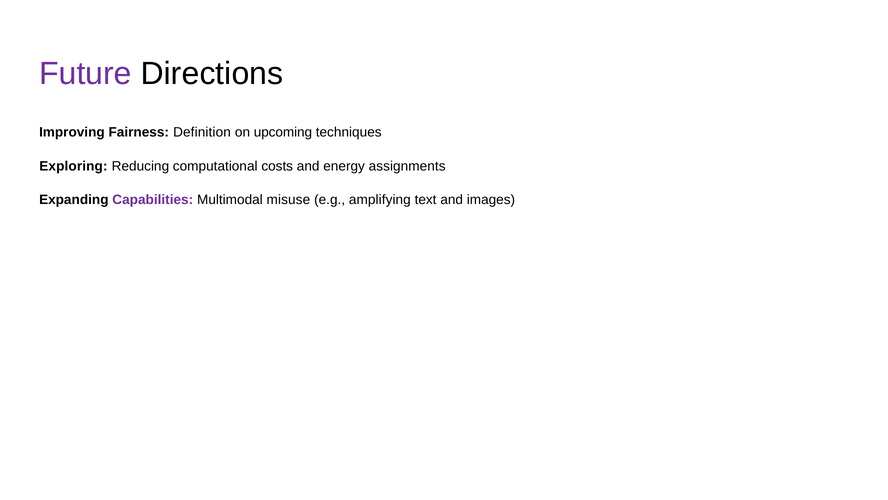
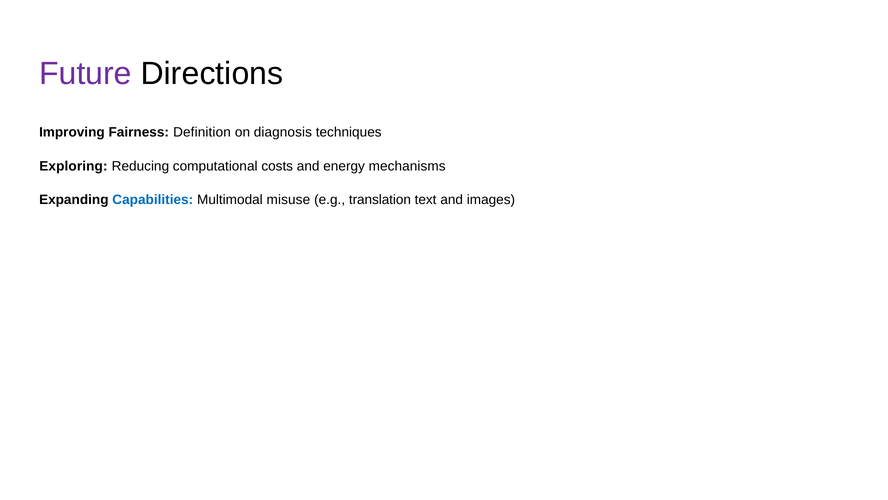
upcoming: upcoming -> diagnosis (283, 132)
assignments: assignments -> mechanisms (407, 166)
Capabilities colour: purple -> blue (153, 199)
amplifying: amplifying -> translation (380, 199)
